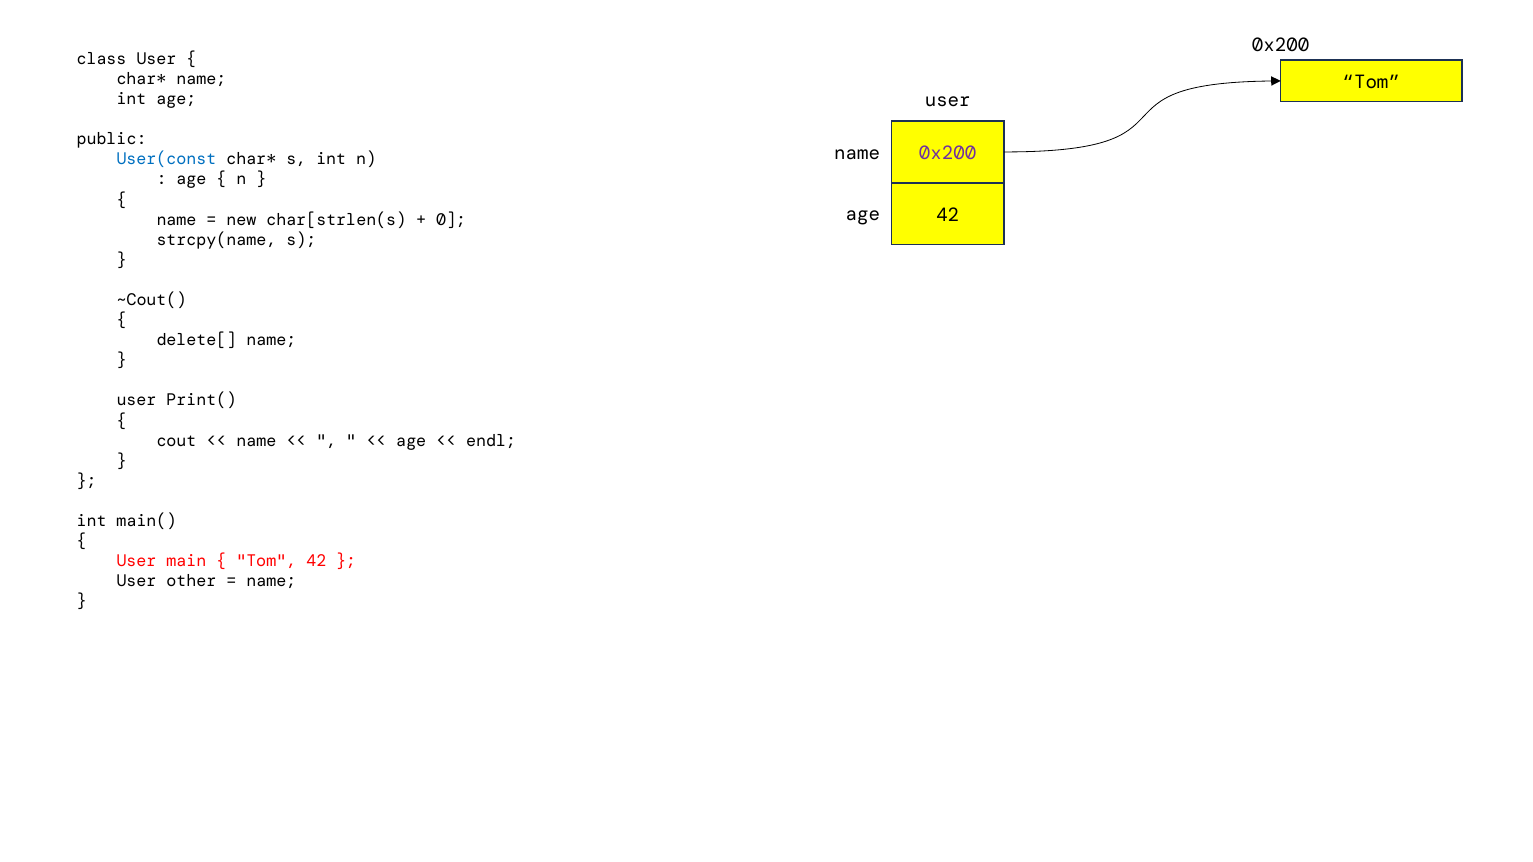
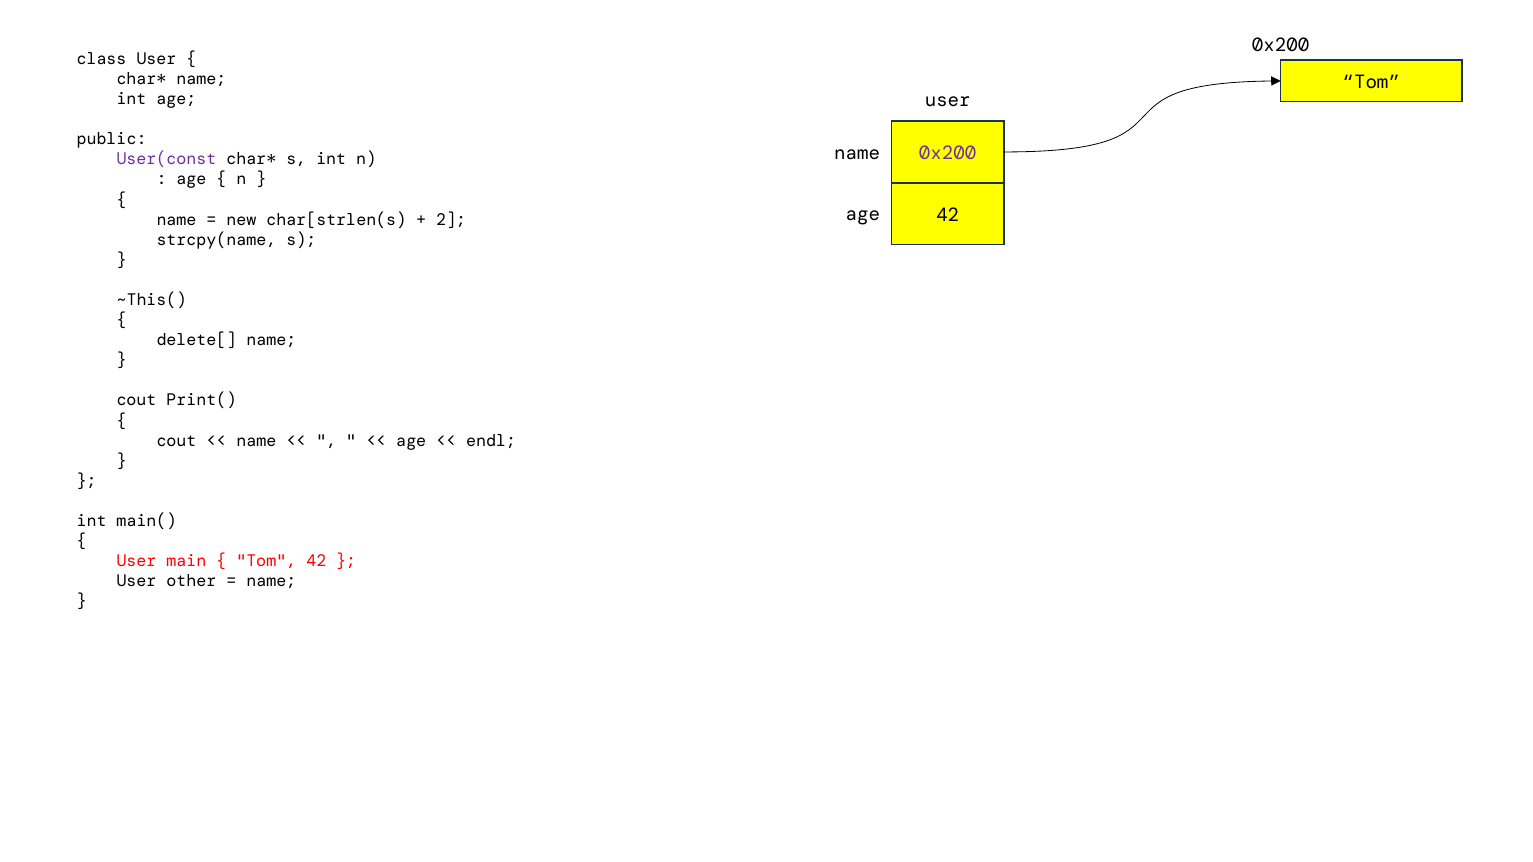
User(const colour: blue -> purple (166, 159)
0: 0 -> 2 (451, 220)
~Cout(: ~Cout( -> ~This( (152, 300)
user: user -> cout (136, 401)
